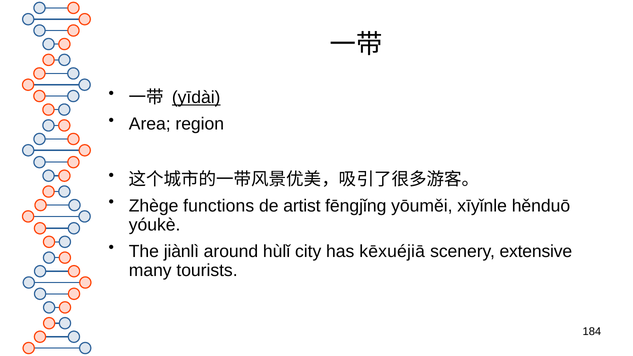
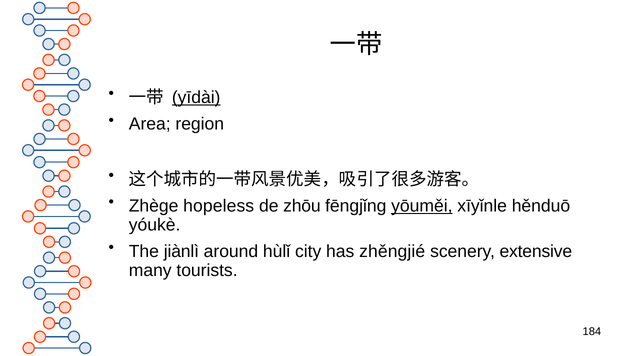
functions: functions -> hopeless (219, 206)
artist: artist -> zhōu (302, 206)
yōuměi underline: none -> present (422, 206)
kēxuéjiā: kēxuéjiā -> zhěngjié (392, 251)
